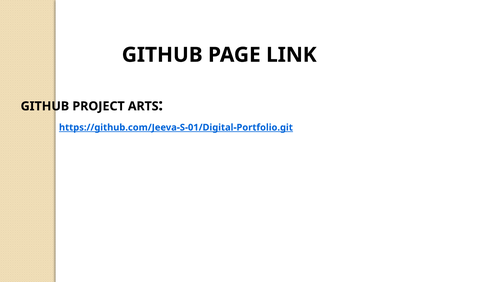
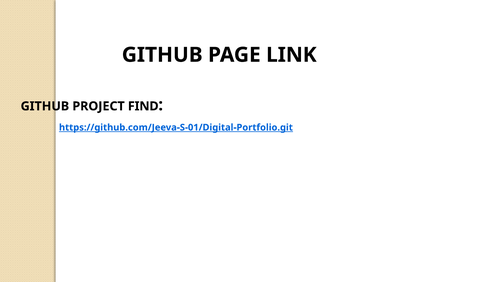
ARTS: ARTS -> FIND (143, 106)
